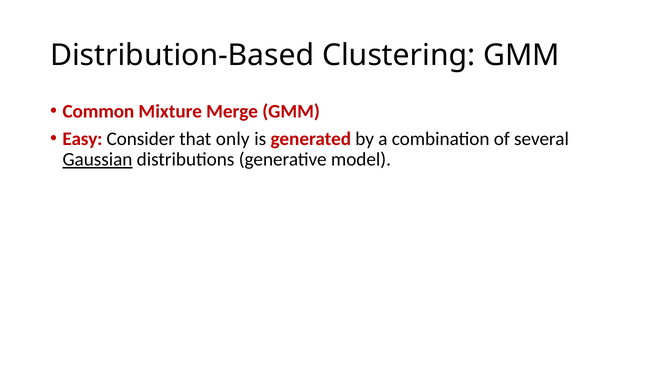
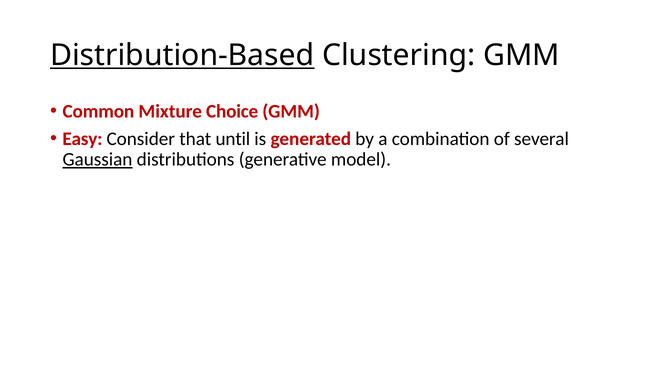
Distribution-Based underline: none -> present (182, 55)
Merge: Merge -> Choice (232, 111)
only: only -> until (233, 139)
